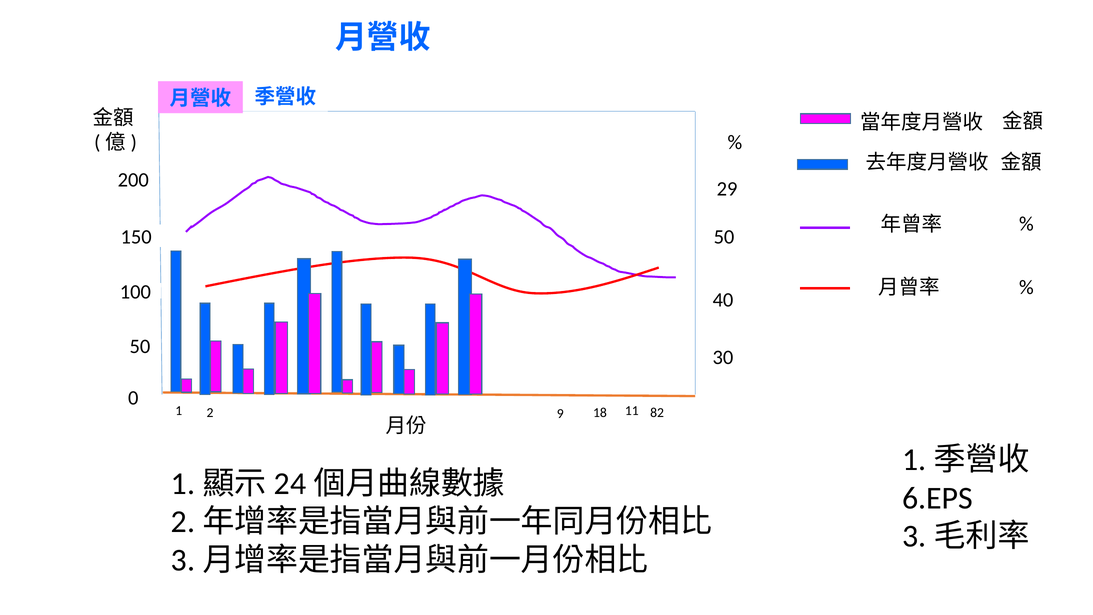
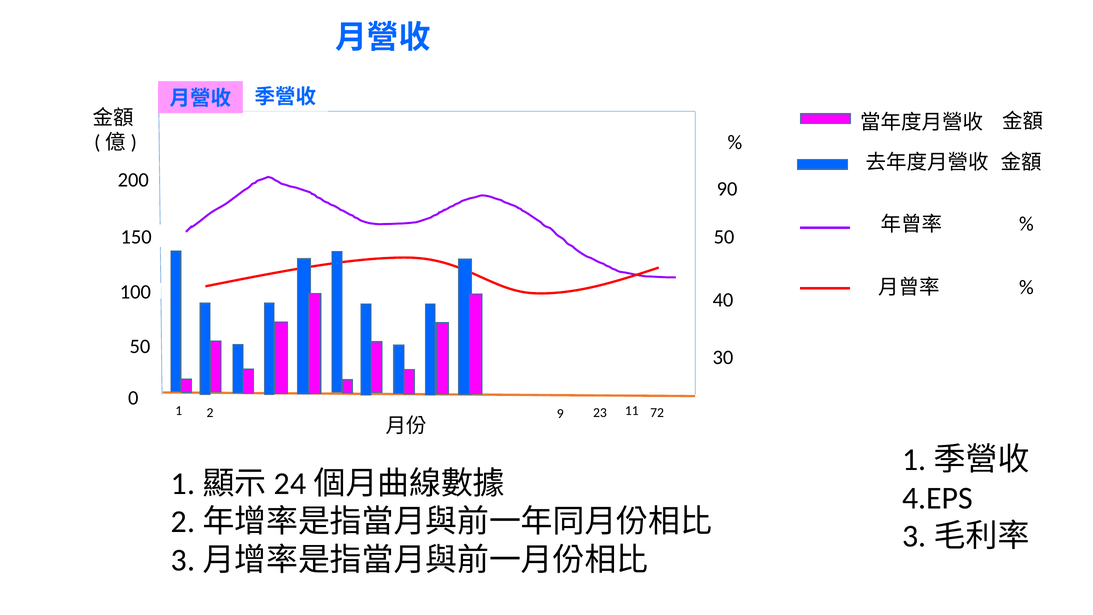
29: 29 -> 90 (727, 189)
82: 82 -> 72 (657, 412)
18: 18 -> 23 (600, 412)
6.EPS: 6.EPS -> 4.EPS (938, 498)
